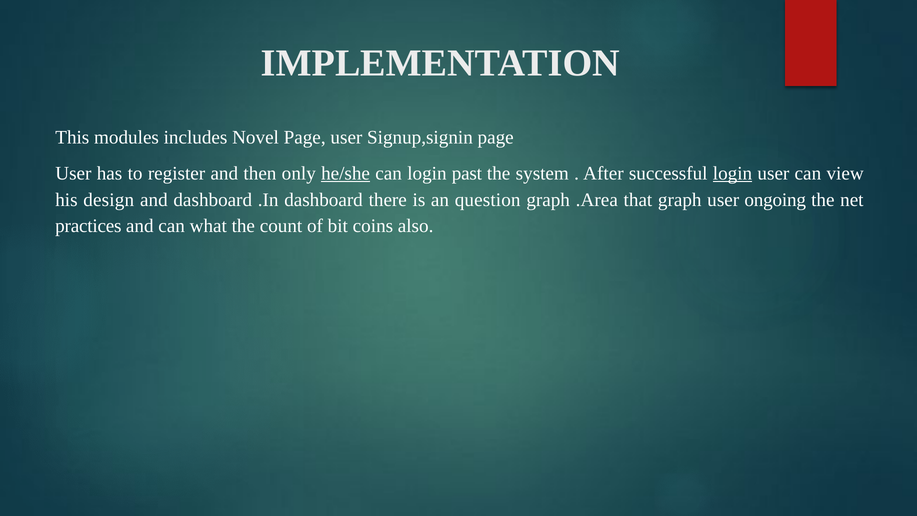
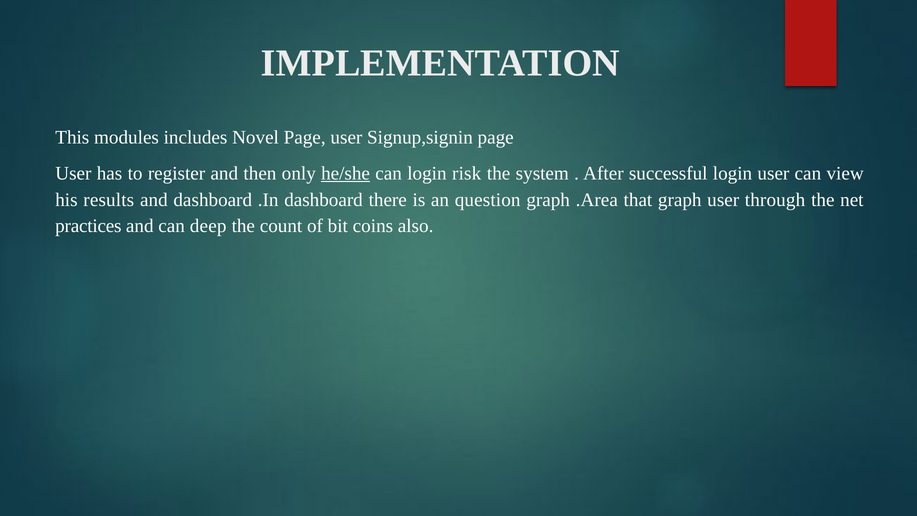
past: past -> risk (467, 173)
login underline: present -> none (732, 173)
design: design -> results (109, 200)
ongoing: ongoing -> through (775, 200)
what: what -> deep (208, 226)
